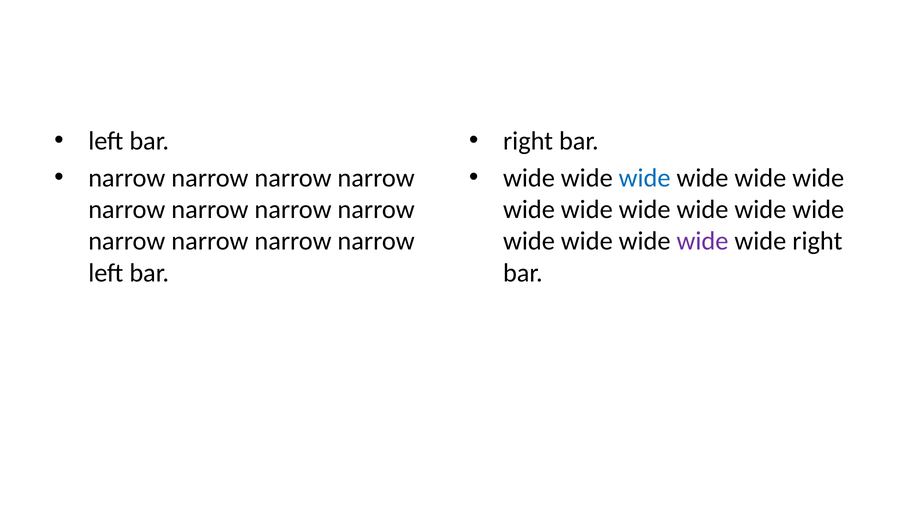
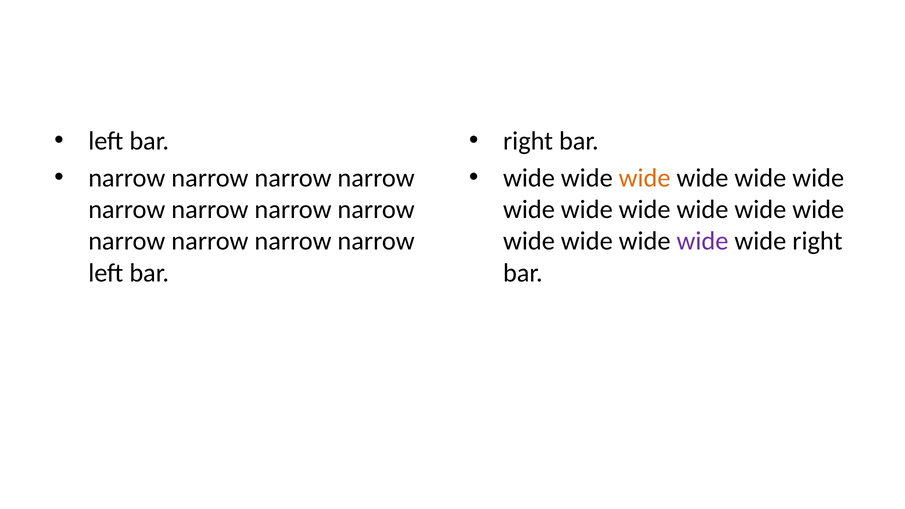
wide colour: blue -> orange (645, 178)
